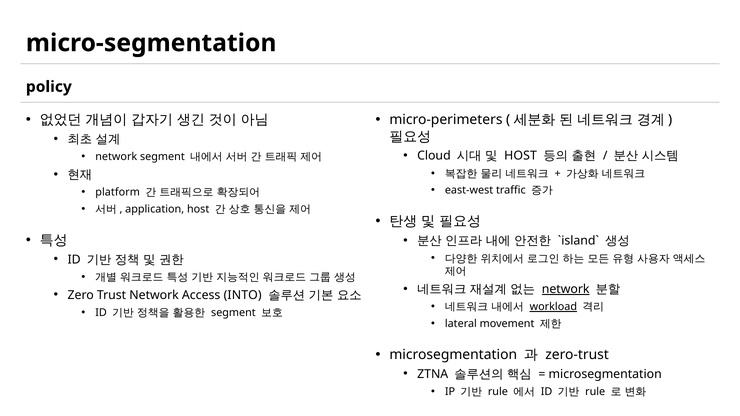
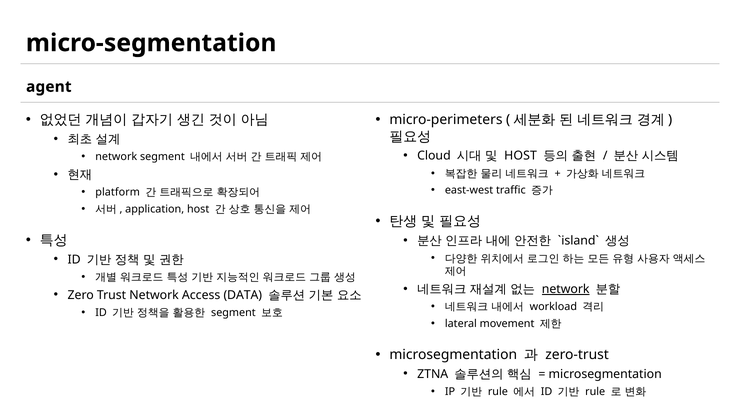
policy: policy -> agent (49, 87)
INTO: INTO -> DATA (243, 295)
workload underline: present -> none (553, 307)
